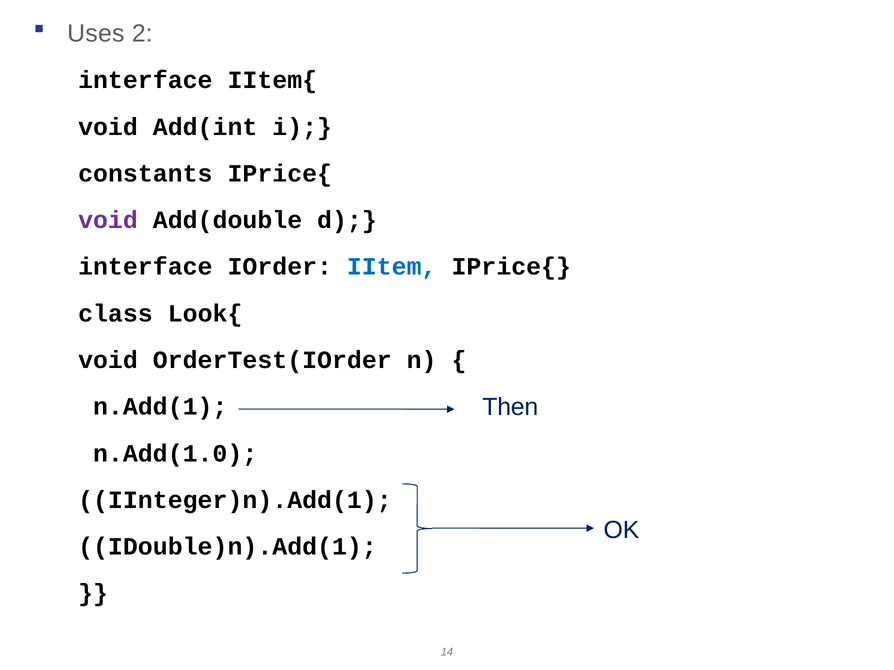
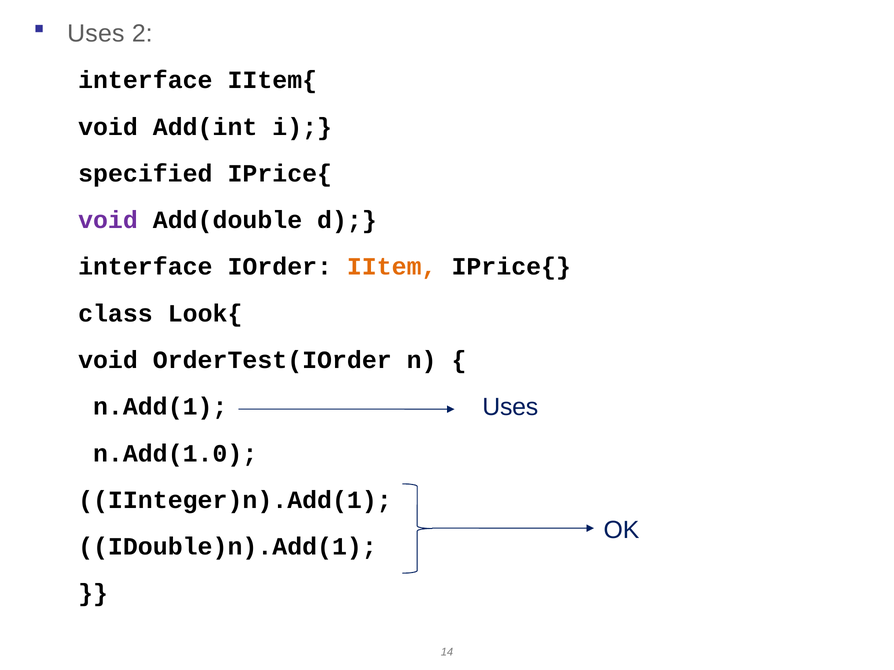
constants: constants -> specified (145, 174)
IItem colour: blue -> orange (392, 267)
Then: Then -> Uses (510, 408)
